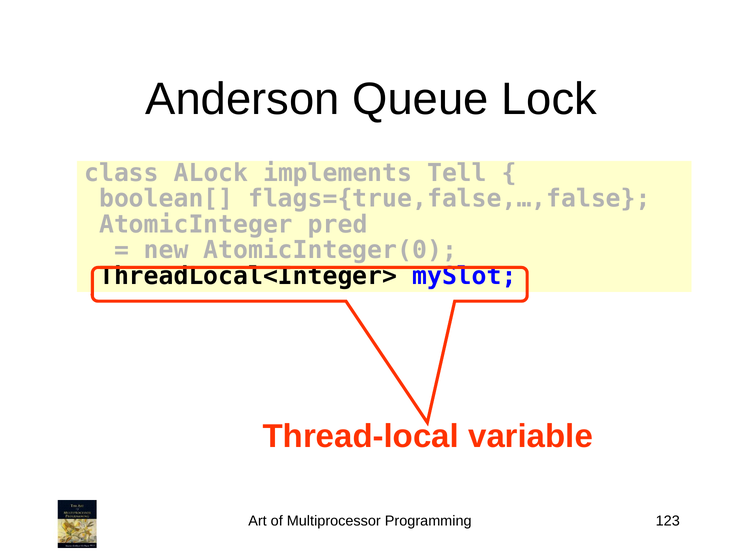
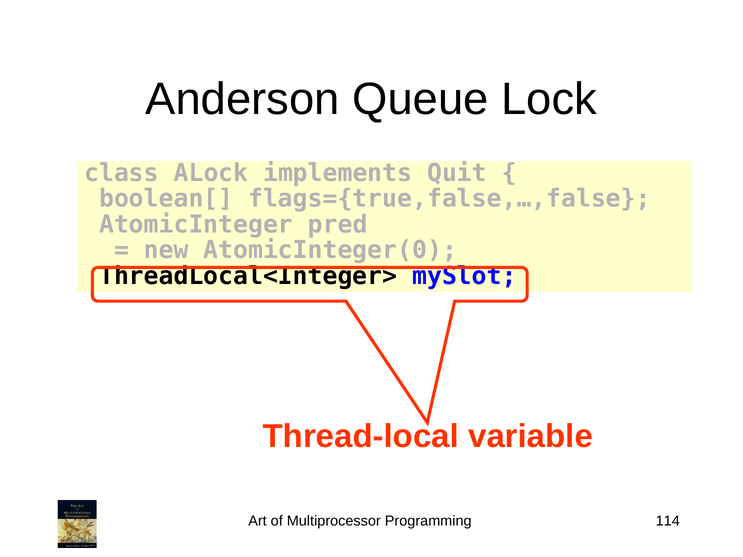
Tell: Tell -> Quit (457, 173)
123: 123 -> 114 (668, 521)
